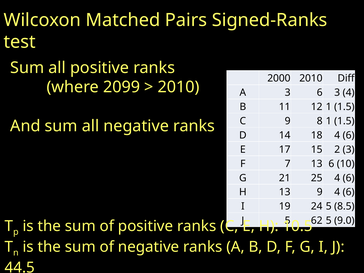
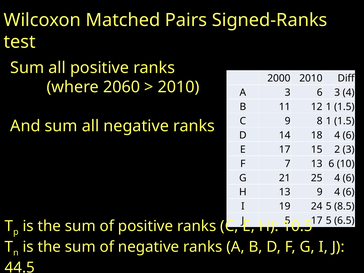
2099: 2099 -> 2060 (122, 87)
62: 62 -> 17 (317, 221)
9.0: 9.0 -> 6.5 (344, 221)
